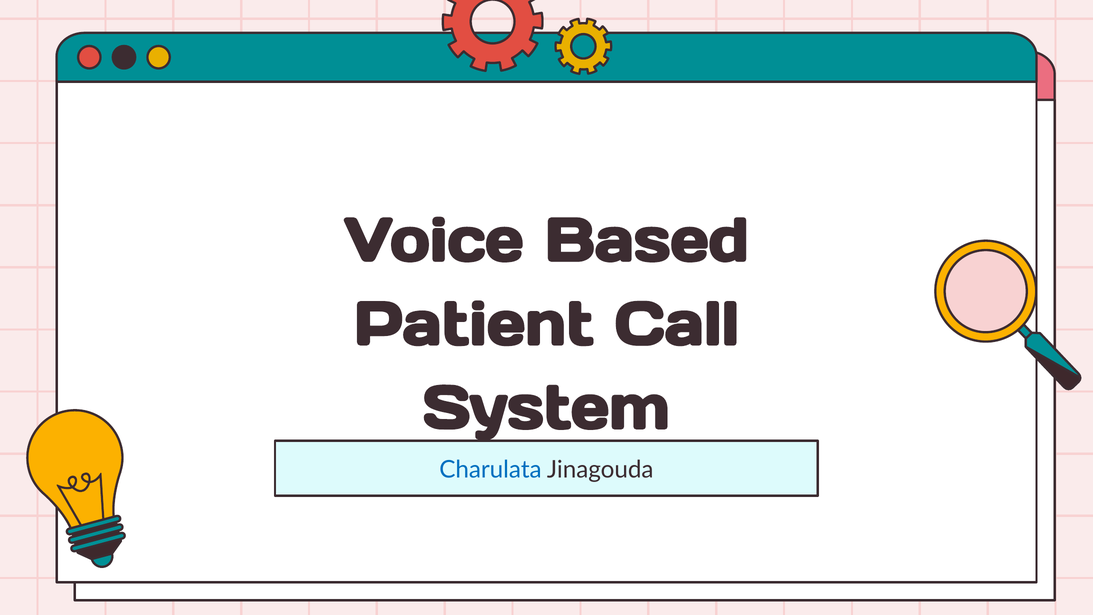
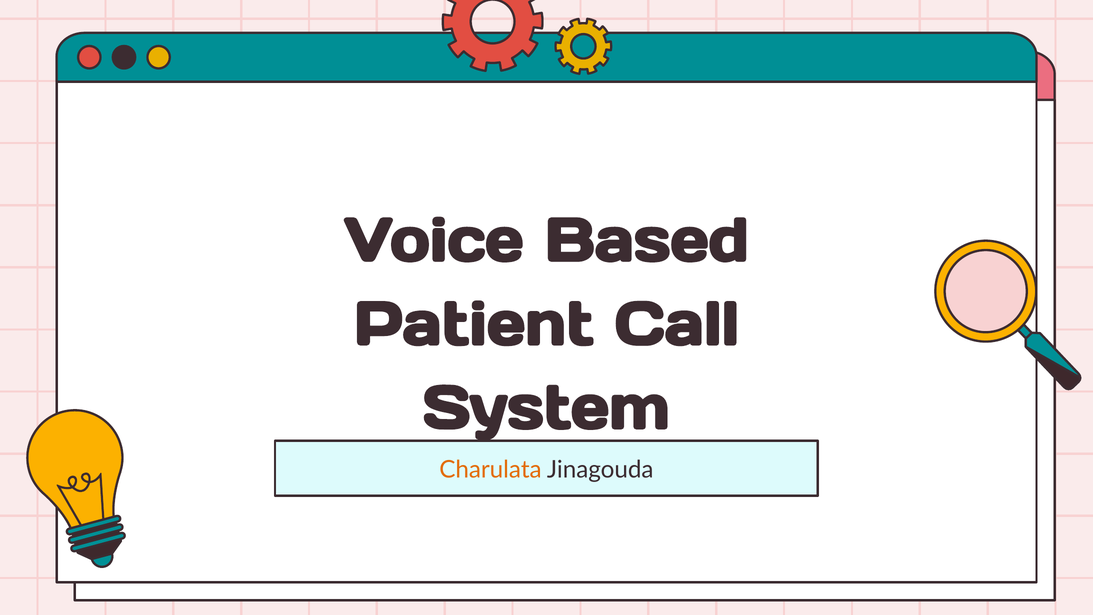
Charulata colour: blue -> orange (490, 470)
